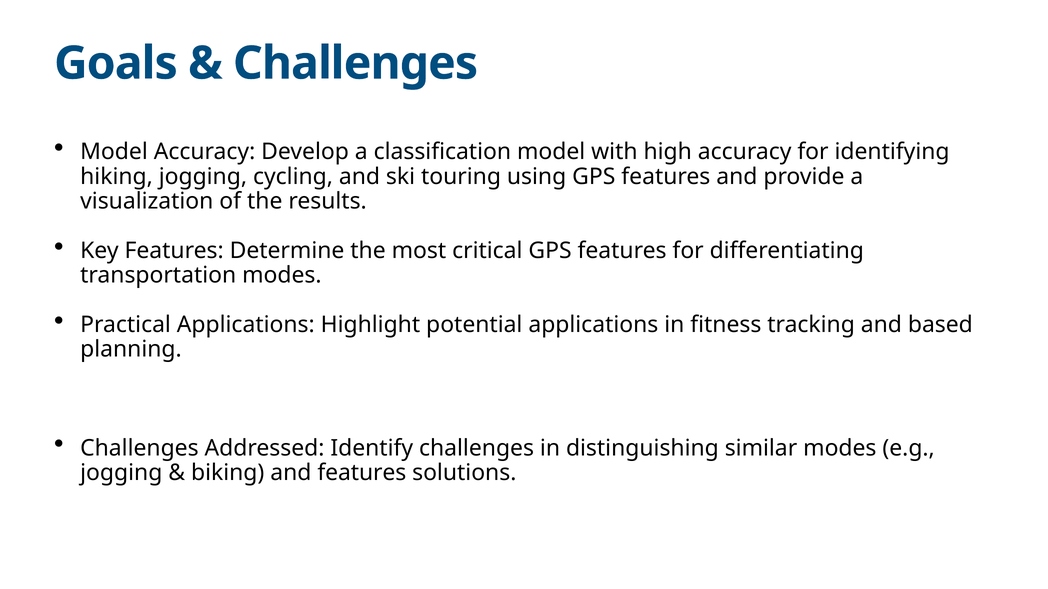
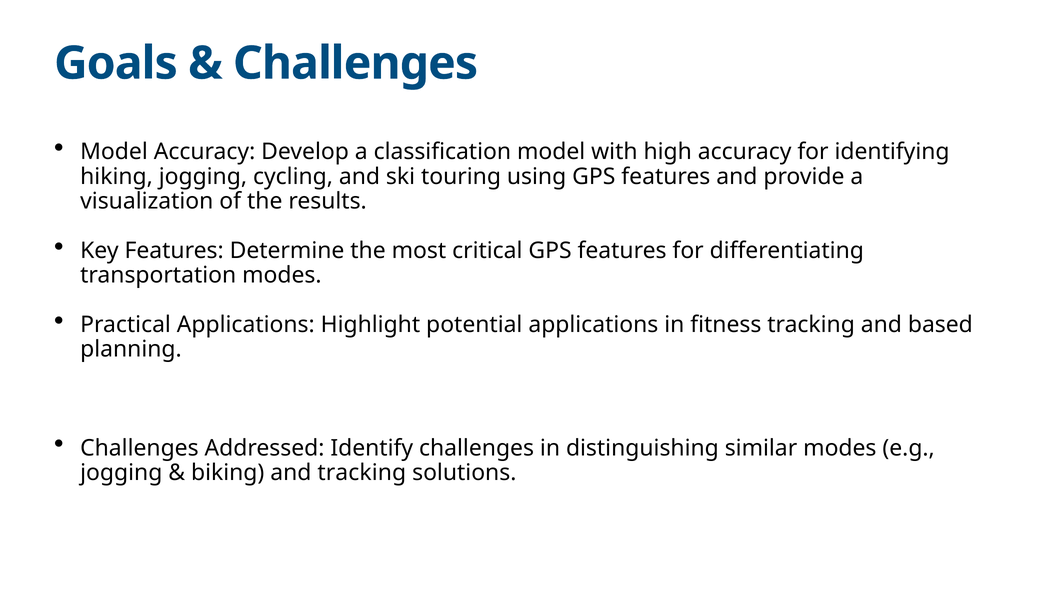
and features: features -> tracking (362, 473)
